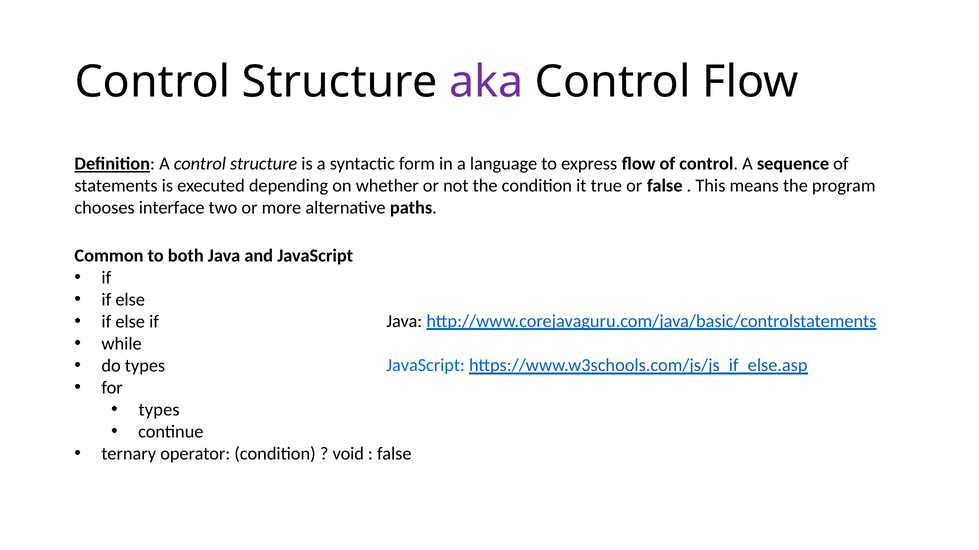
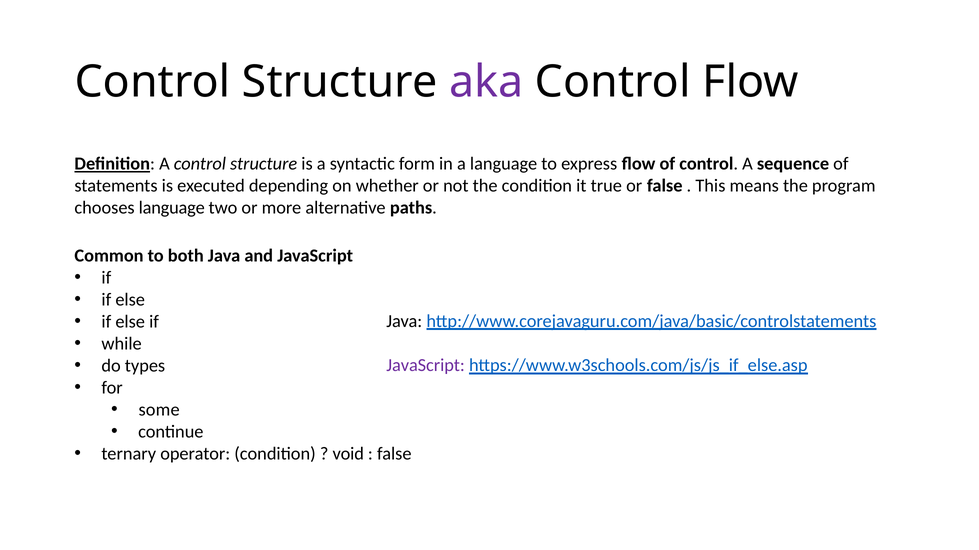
chooses interface: interface -> language (172, 208)
JavaScript colour: blue -> purple (426, 366)
types: types -> some (159, 410)
